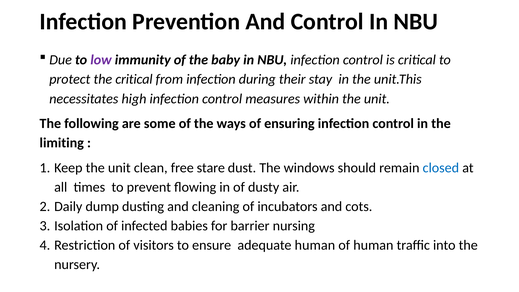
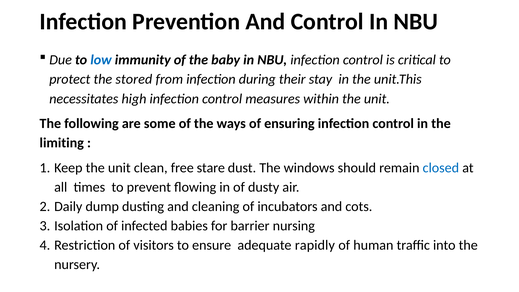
low colour: purple -> blue (101, 60)
the critical: critical -> stored (134, 79)
adequate human: human -> rapidly (315, 245)
